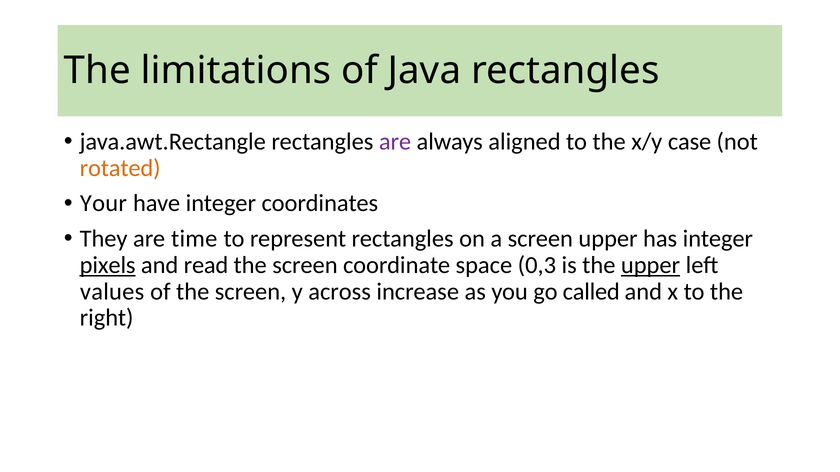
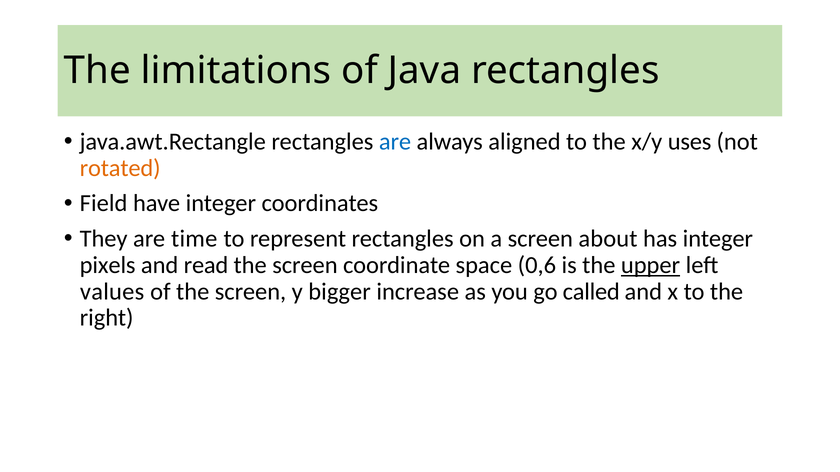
are colour: purple -> blue (395, 142)
case: case -> uses (690, 142)
Your: Your -> Field (104, 204)
screen upper: upper -> about (608, 239)
pixels underline: present -> none (108, 265)
0,3: 0,3 -> 0,6 (537, 265)
across: across -> bigger (340, 292)
